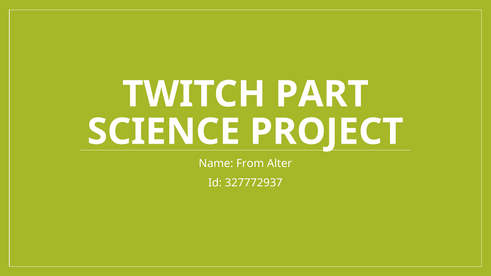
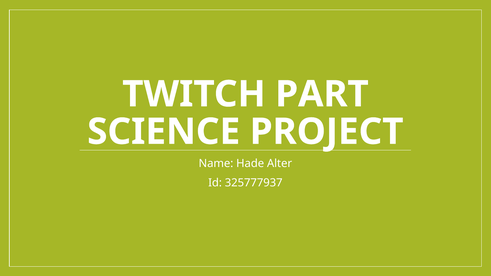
From: From -> Hade (250, 164)
327772937: 327772937 -> 325777937 (254, 183)
